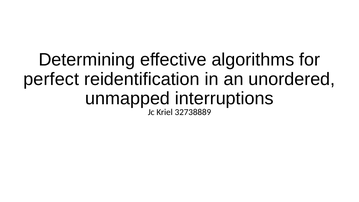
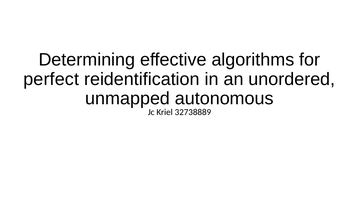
interruptions: interruptions -> autonomous (224, 99)
